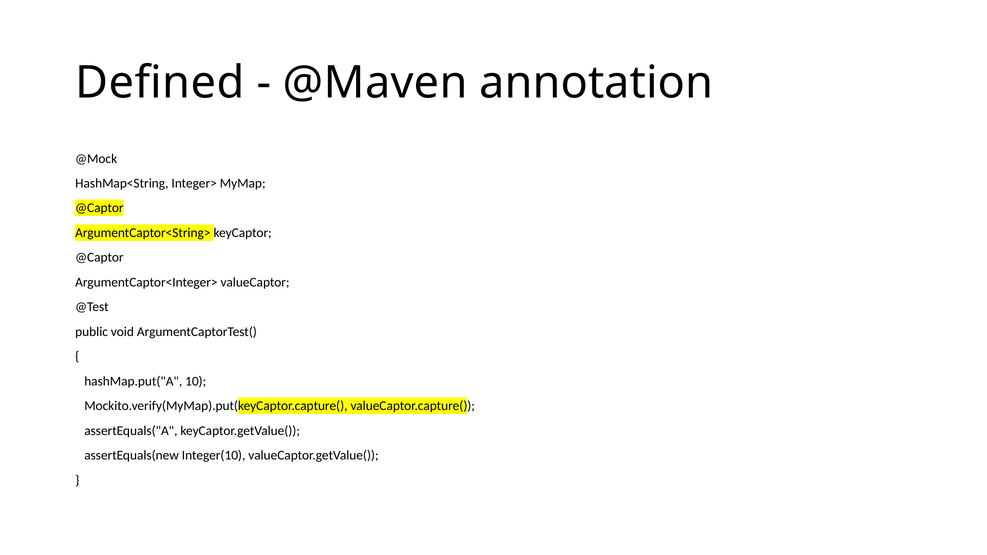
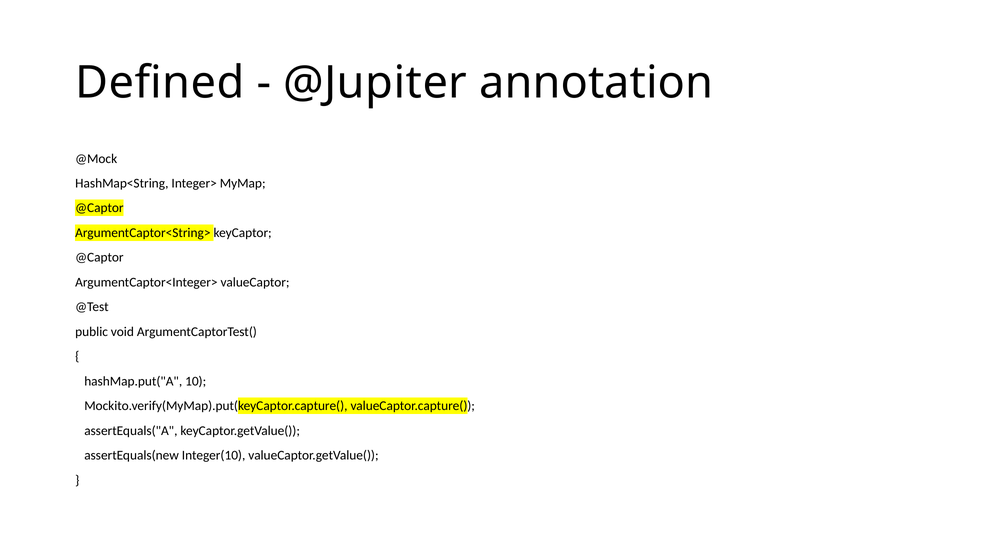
@Maven: @Maven -> @Jupiter (375, 83)
